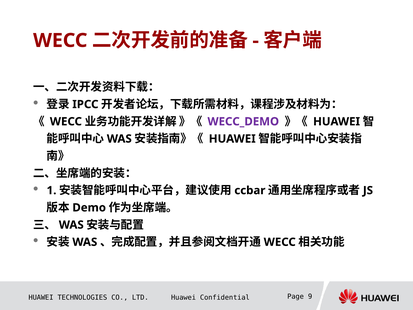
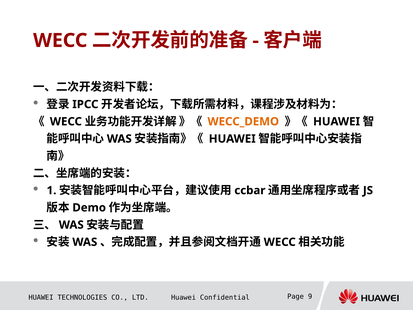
WECC_DEMO colour: purple -> orange (243, 121)
